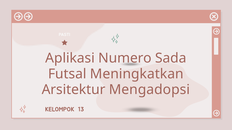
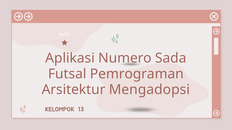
Meningkatkan: Meningkatkan -> Pemrograman (137, 74)
